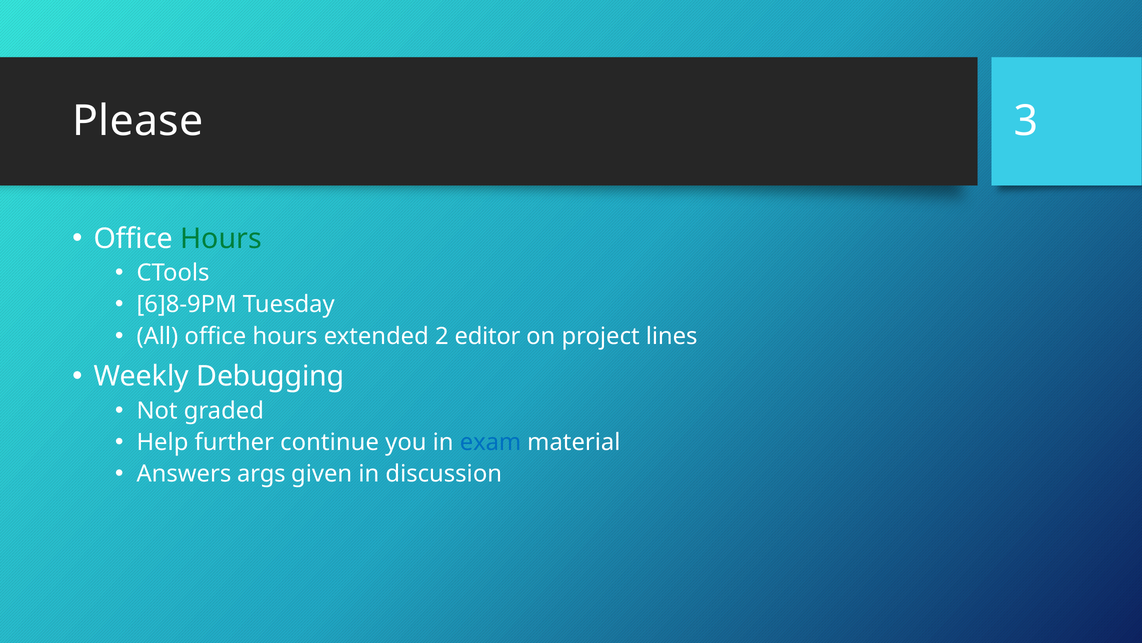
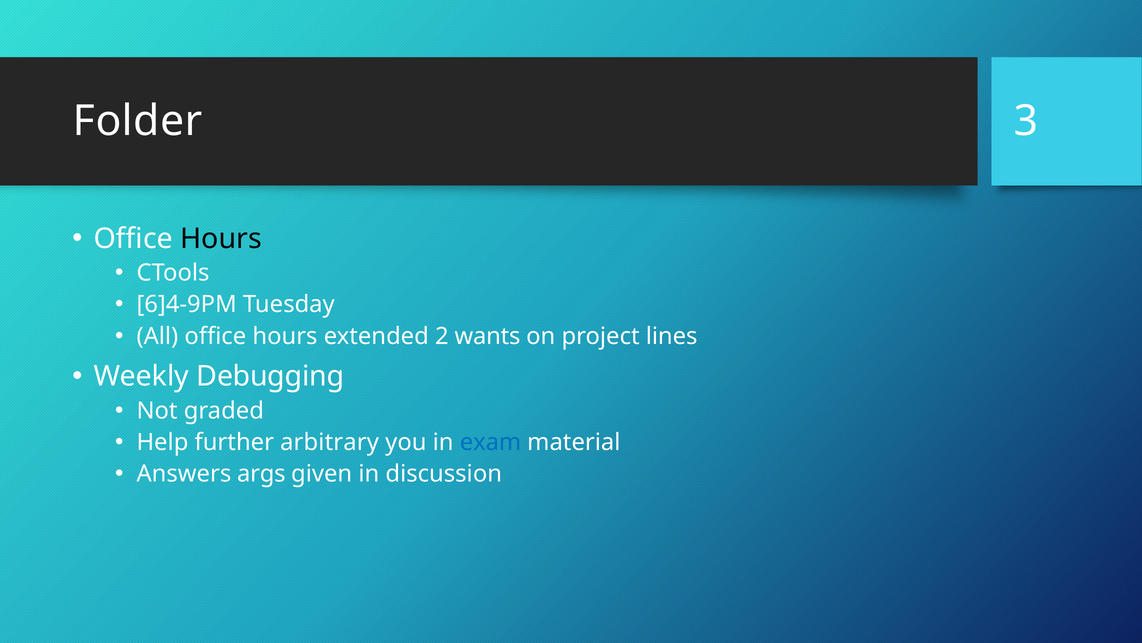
Please: Please -> Folder (138, 121)
Hours colour: green -> black (221, 238)
6]8-9PM: 6]8-9PM -> 6]4-9PM (187, 304)
editor: editor -> wants (488, 336)
continue: continue -> arbitrary (330, 442)
